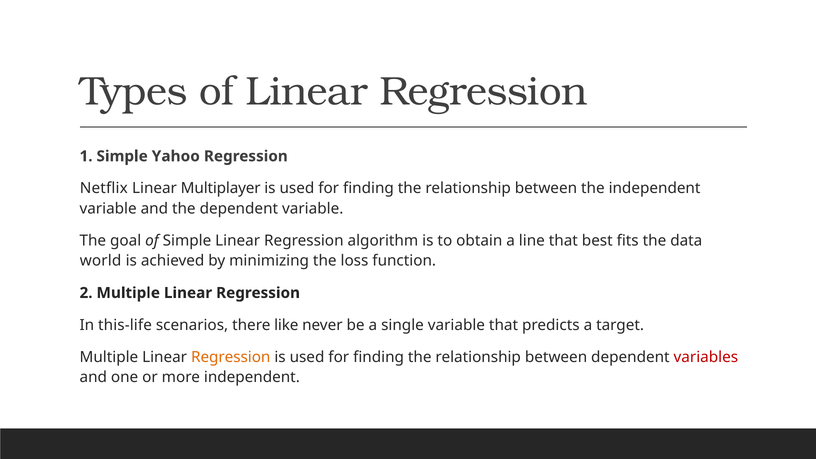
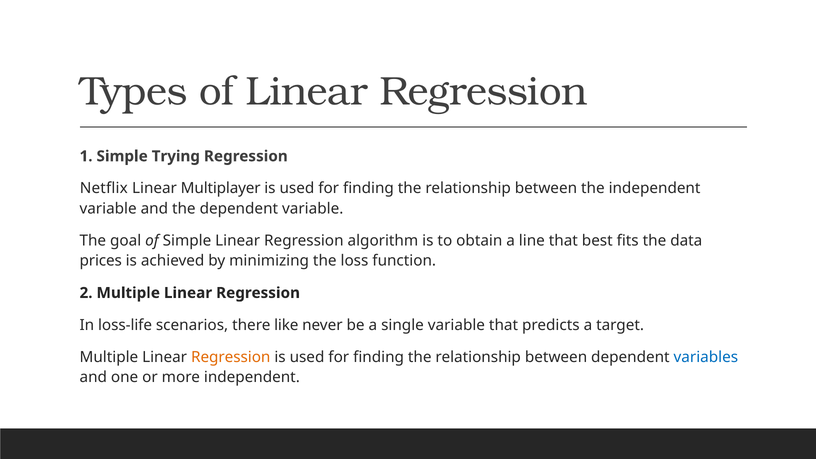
Yahoo: Yahoo -> Trying (176, 156)
world: world -> prices (101, 261)
this-life: this-life -> loss-life (125, 325)
variables colour: red -> blue (706, 357)
